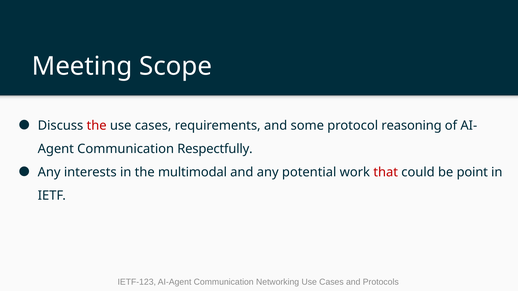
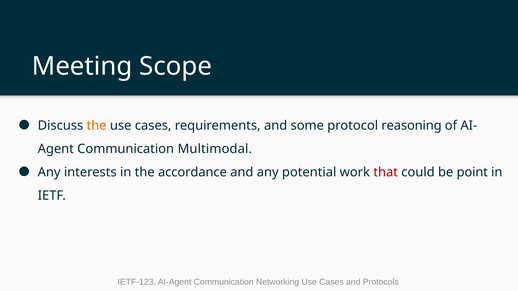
the colour: red -> orange (97, 126)
Respectfully: Respectfully -> Multimodal (215, 149)
multimodal: multimodal -> accordance (192, 172)
